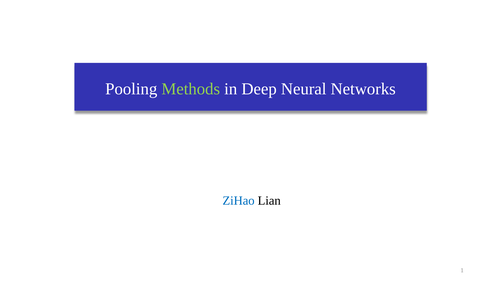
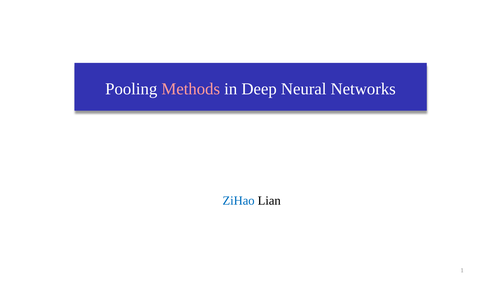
Methods colour: light green -> pink (191, 89)
